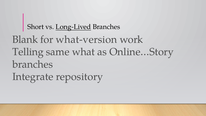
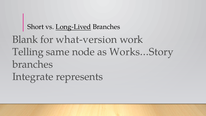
what: what -> node (83, 52)
Online…Story: Online…Story -> Works…Story (141, 52)
repository: repository -> represents (79, 77)
